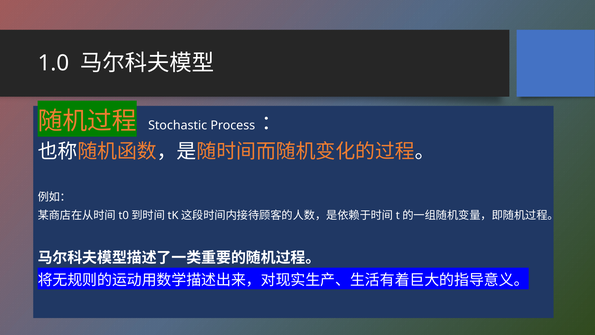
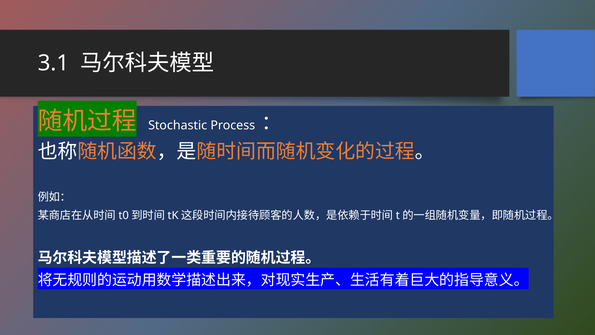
1.0: 1.0 -> 3.1 (53, 63)
